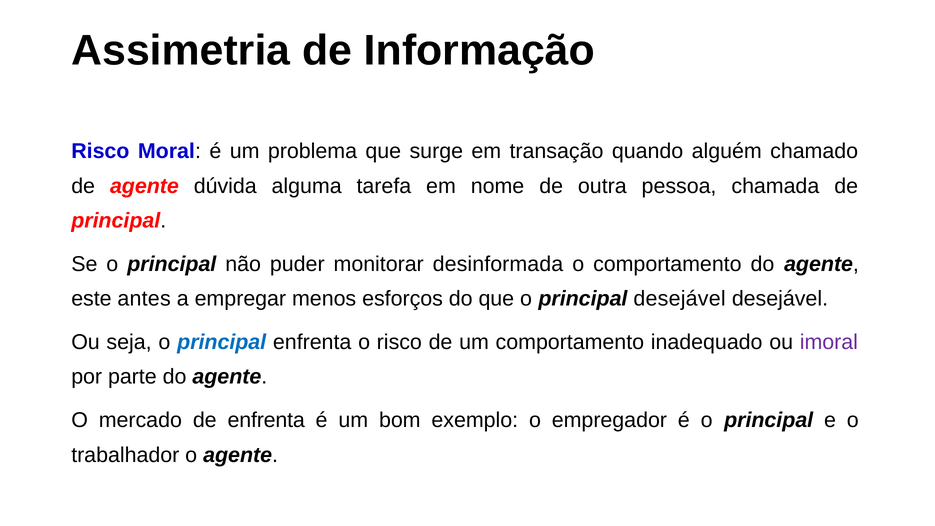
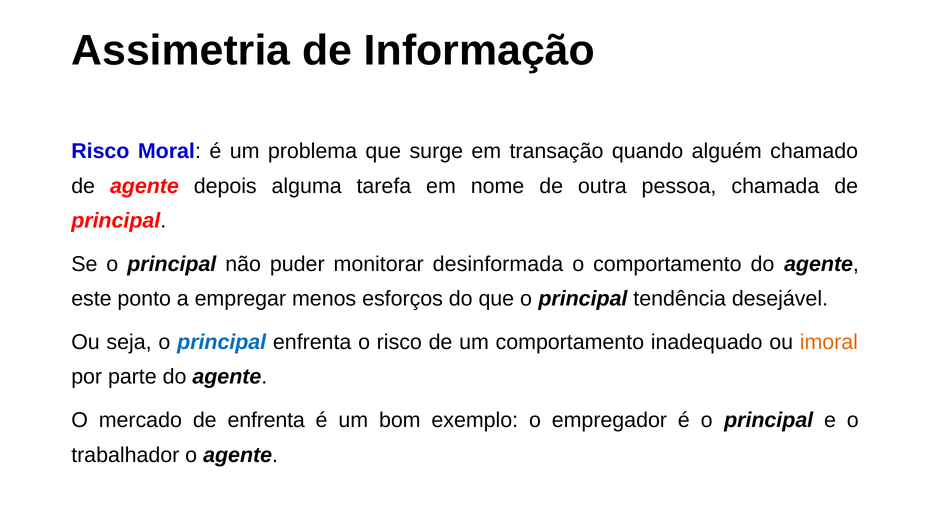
dúvida: dúvida -> depois (225, 186)
antes: antes -> ponto (144, 299)
principal desejável: desejável -> tendência (680, 299)
imoral colour: purple -> orange (829, 342)
